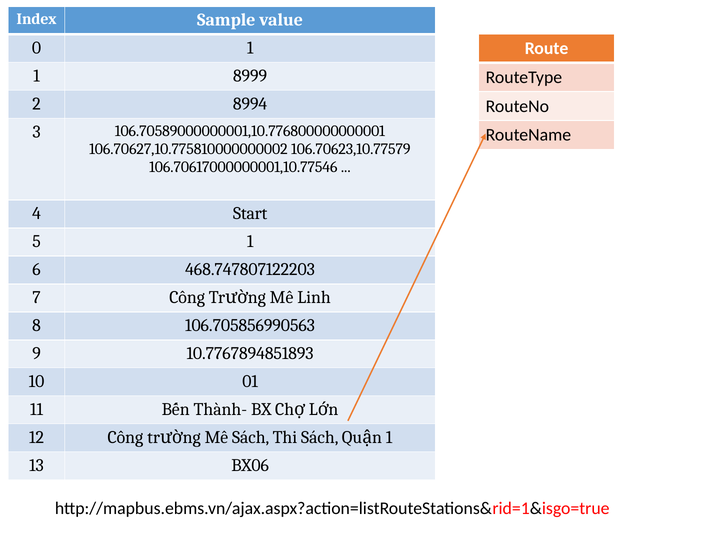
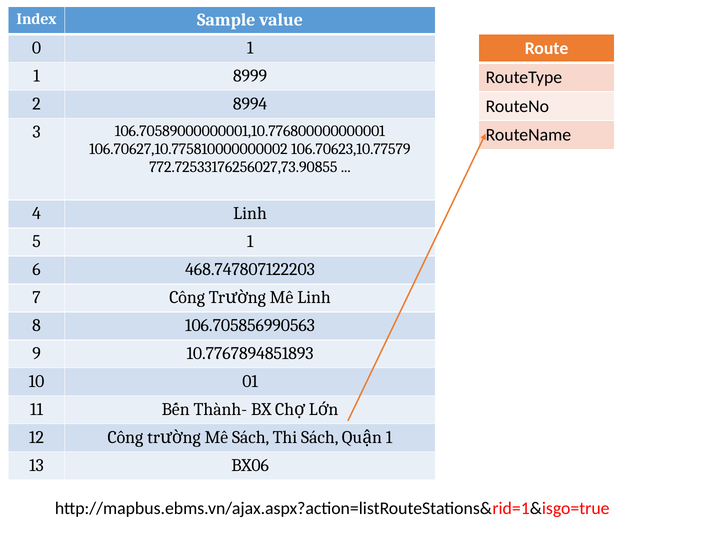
106.70617000000001,10.77546: 106.70617000000001,10.77546 -> 772.72533176256027,73.90855 (243, 167)
4 Start: Start -> Linh (250, 213)
